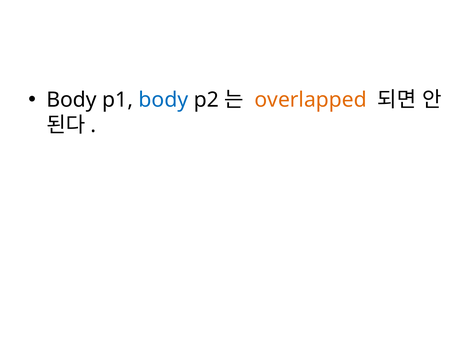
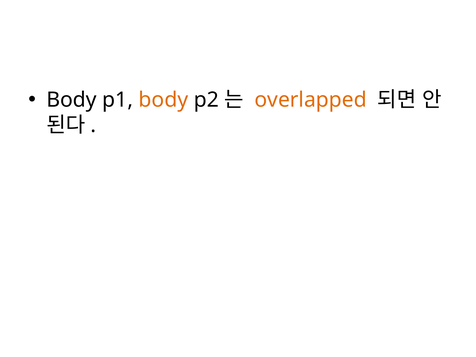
body colour: blue -> orange (163, 100)
